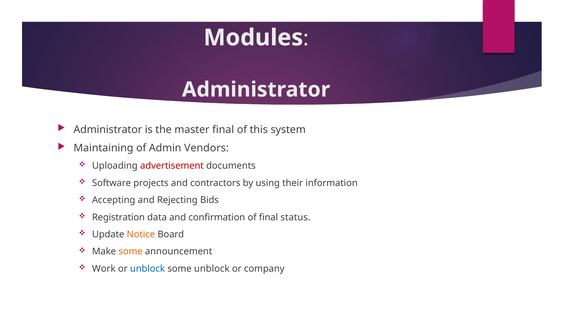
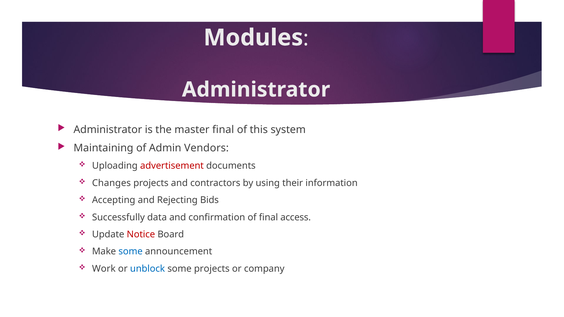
Software: Software -> Changes (111, 183)
Registration: Registration -> Successfully (118, 217)
status: status -> access (296, 217)
Notice colour: orange -> red (141, 235)
some colour: orange -> blue (131, 252)
some unblock: unblock -> projects (212, 269)
